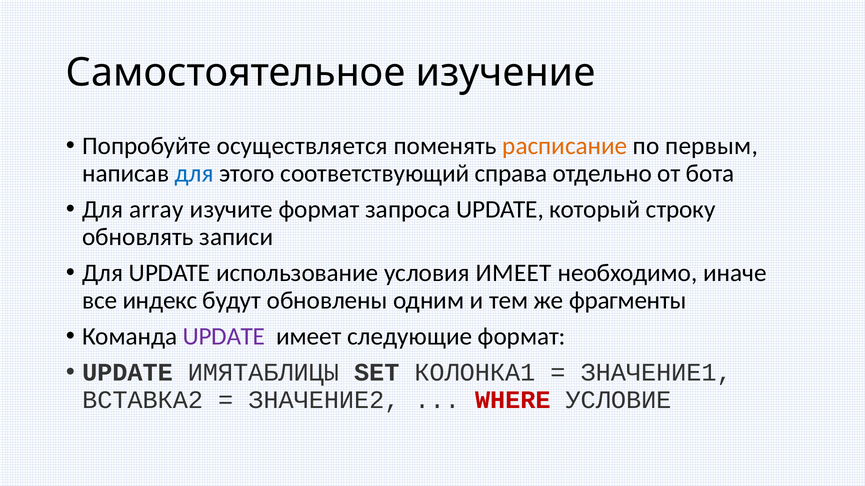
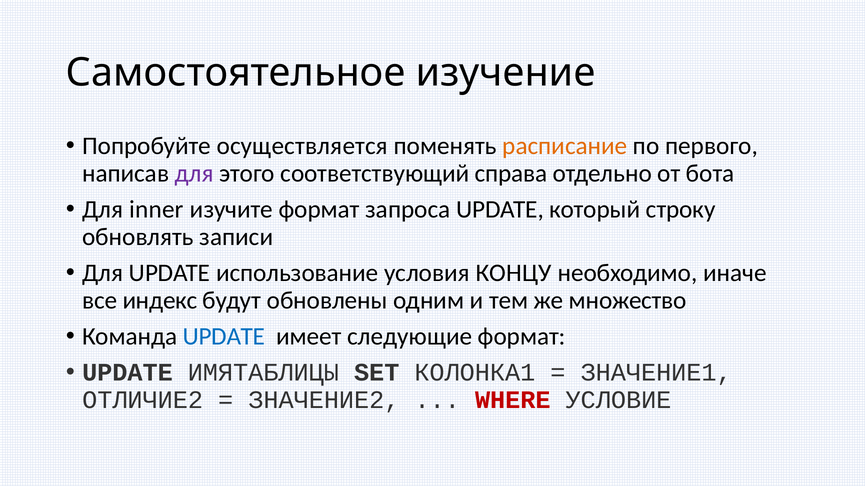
первым: первым -> первого (712, 146)
для colour: blue -> purple (194, 173)
array: array -> inner (156, 210)
условия ИМЕЕТ: ИМЕЕТ -> КОНЦУ (514, 273)
фрагменты: фрагменты -> множество (628, 301)
UPDATE colour: purple -> blue (224, 337)
ВСТАВКА2: ВСТАВКА2 -> ОТЛИЧИЕ2 (143, 400)
